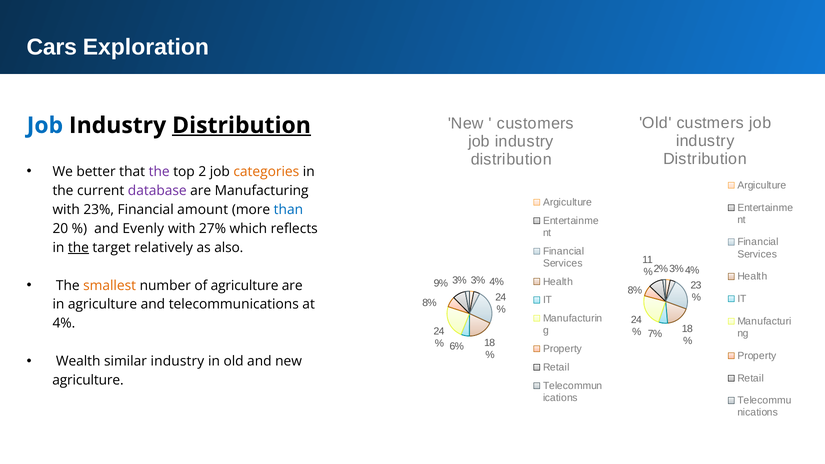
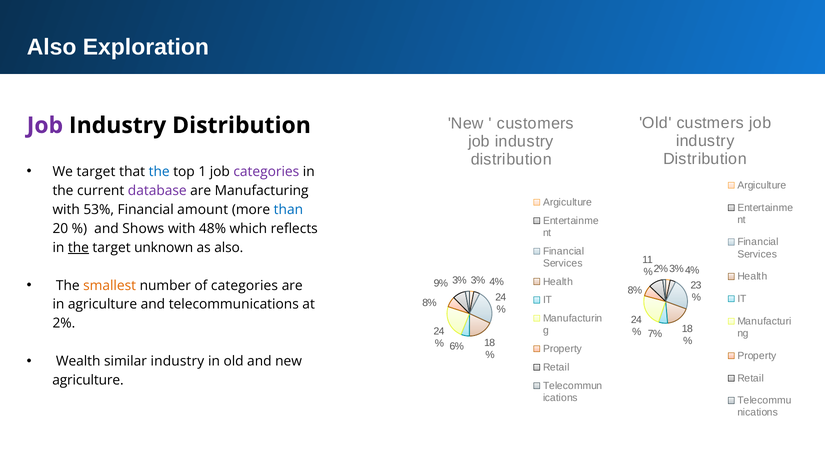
Cars: Cars -> Also (52, 47)
Job colour: blue -> purple (45, 125)
Distribution underline: present -> none (241, 125)
We better: better -> target (96, 172)
the colour: purple -> blue (159, 172)
2: 2 -> 1 (202, 172)
categories colour: orange -> purple (266, 172)
23%: 23% -> 53% (99, 210)
Evenly: Evenly -> Shows (143, 229)
27%: 27% -> 48% (212, 229)
relatively: relatively -> unknown (164, 248)
of agriculture: agriculture -> categories (244, 286)
4%: 4% -> 2% (64, 323)
